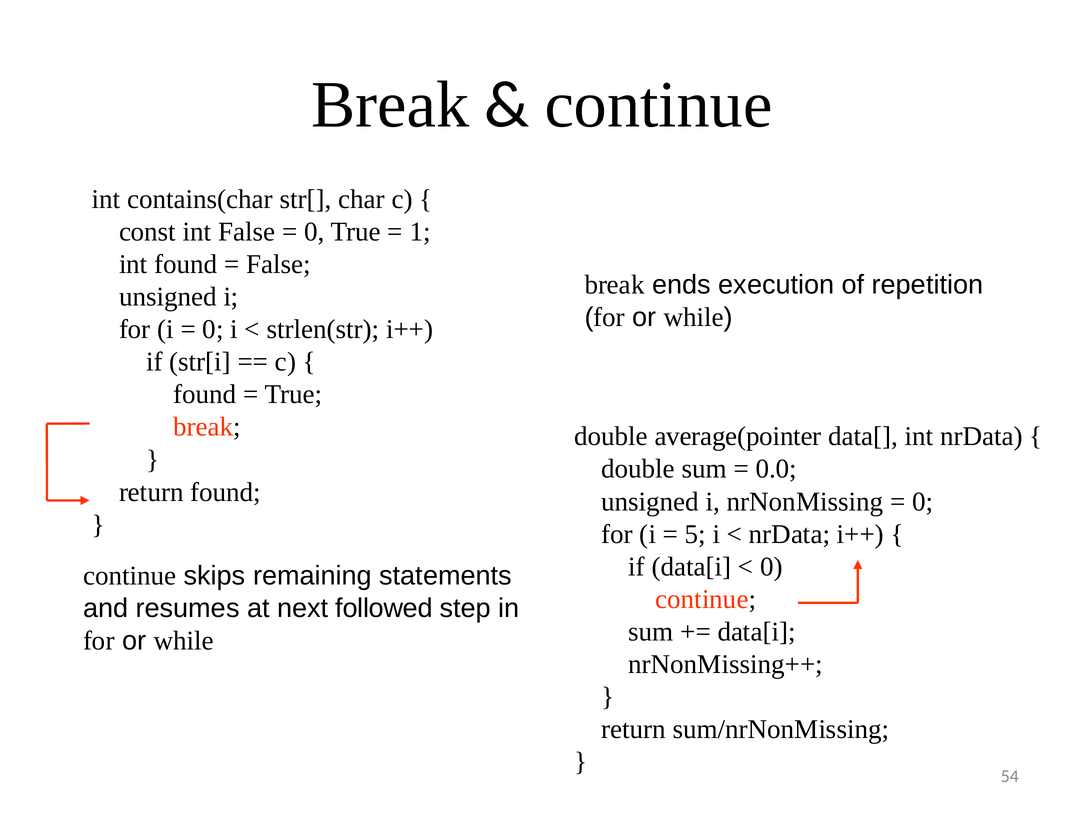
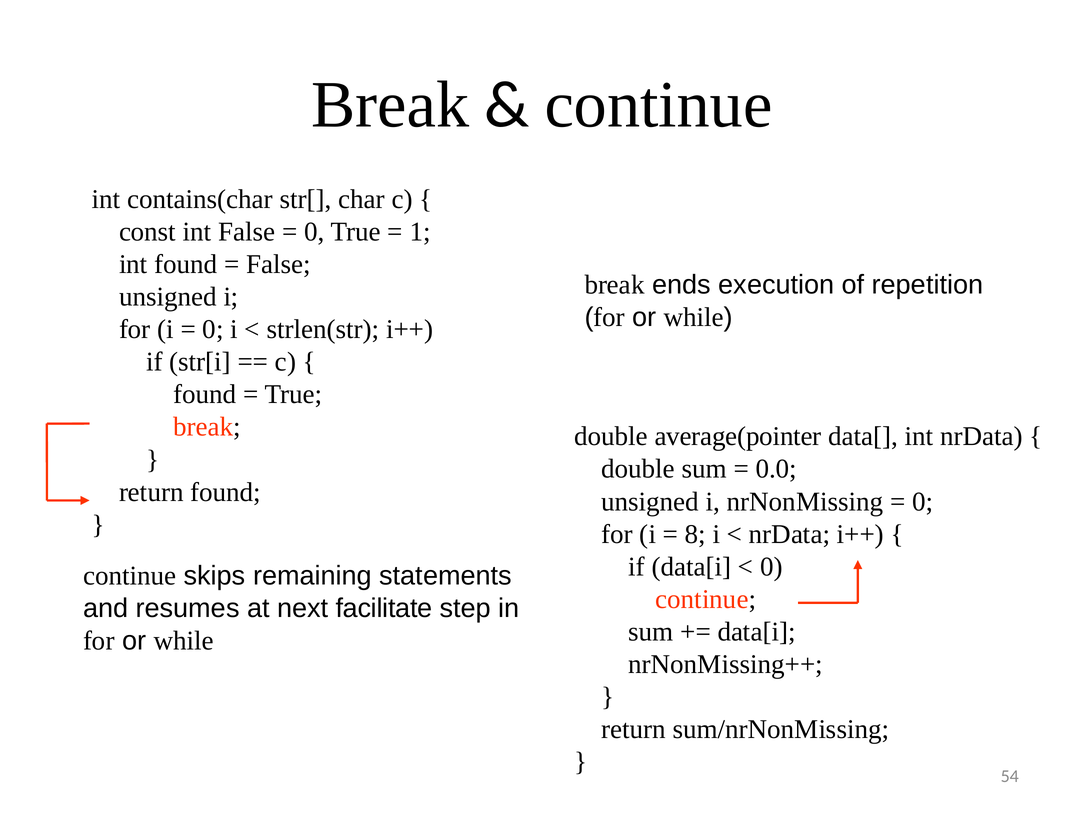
5: 5 -> 8 (695, 534)
followed: followed -> facilitate (384, 608)
